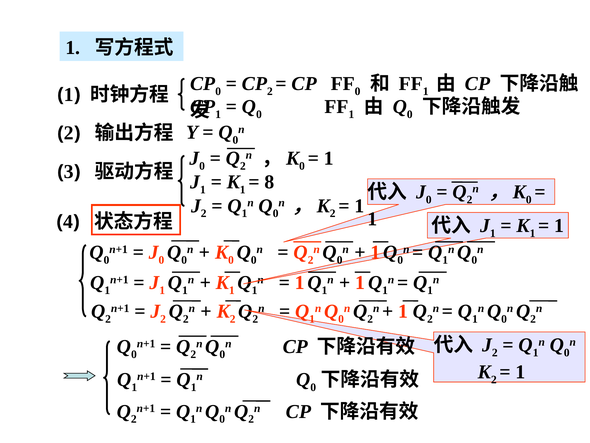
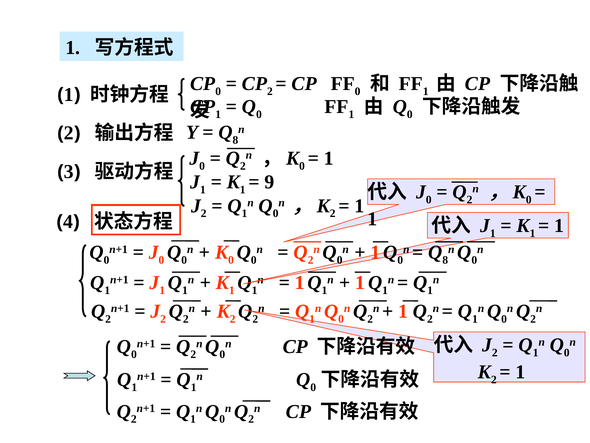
0: 0 -> 8 (235, 140)
8: 8 -> 9 (269, 182)
1: 1 -> 8 (445, 260)
